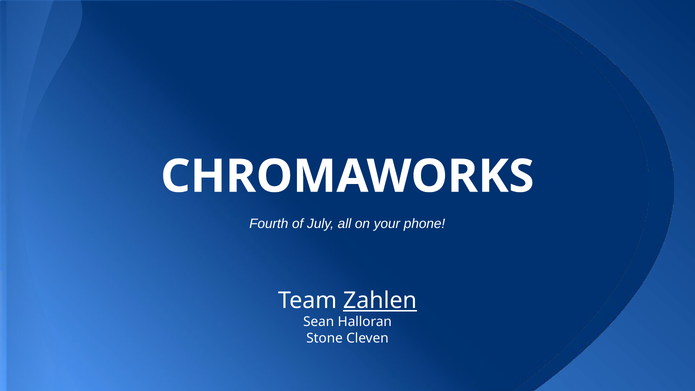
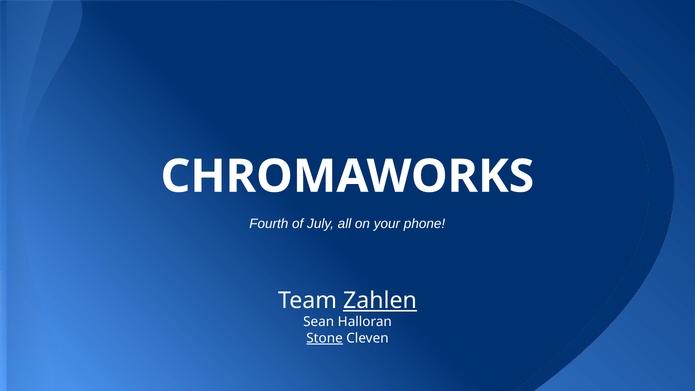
Stone underline: none -> present (325, 338)
